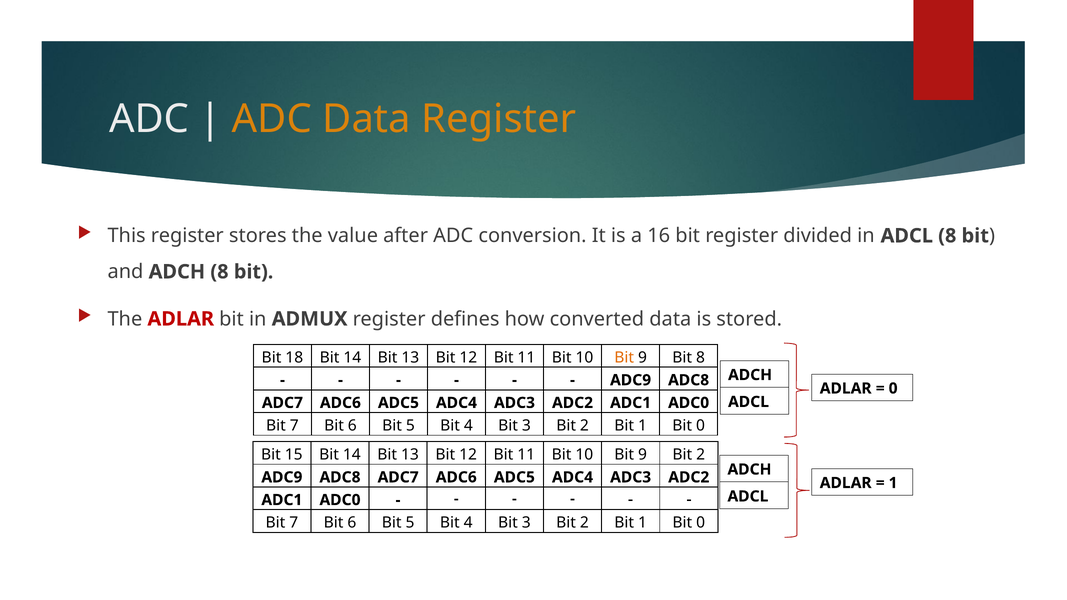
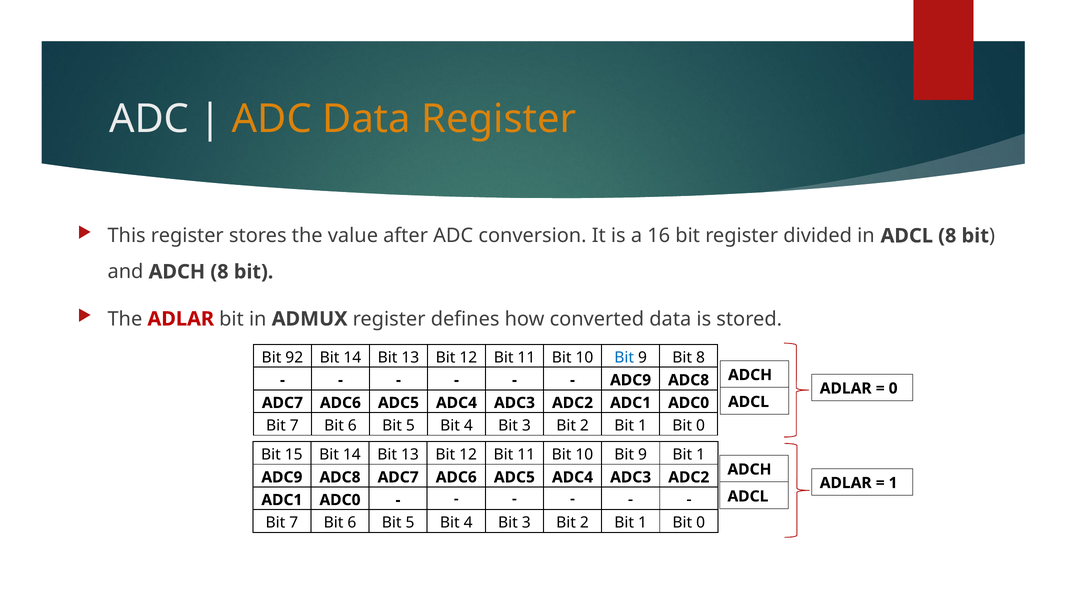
18: 18 -> 92 (294, 358)
Bit colour: orange -> blue (624, 358)
9 Bit 2: 2 -> 1 (701, 455)
